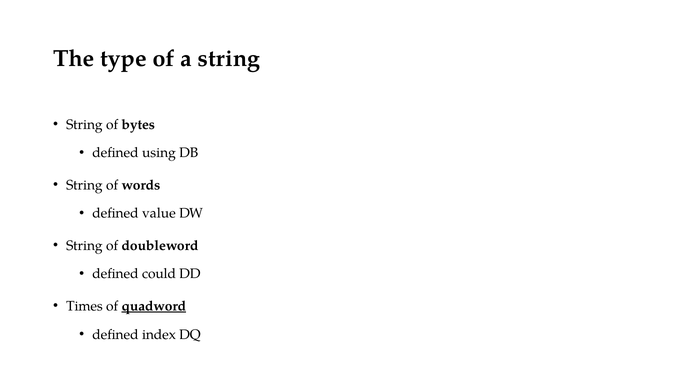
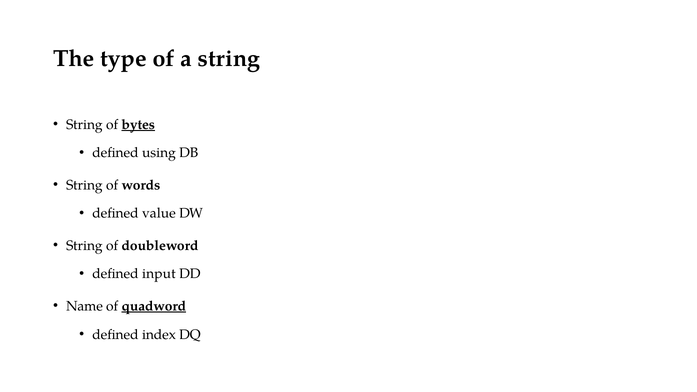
bytes underline: none -> present (138, 124)
could: could -> input (159, 274)
Times: Times -> Name (85, 306)
